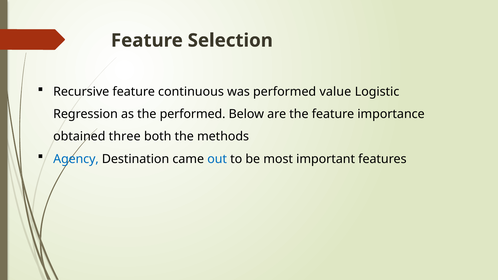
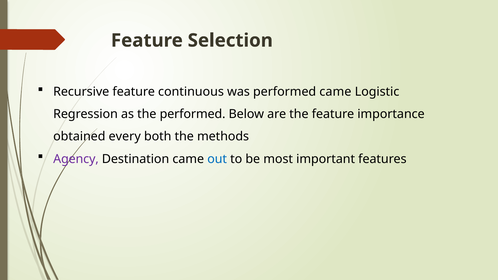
performed value: value -> came (335, 92)
three: three -> every (125, 137)
Agency colour: blue -> purple (76, 159)
